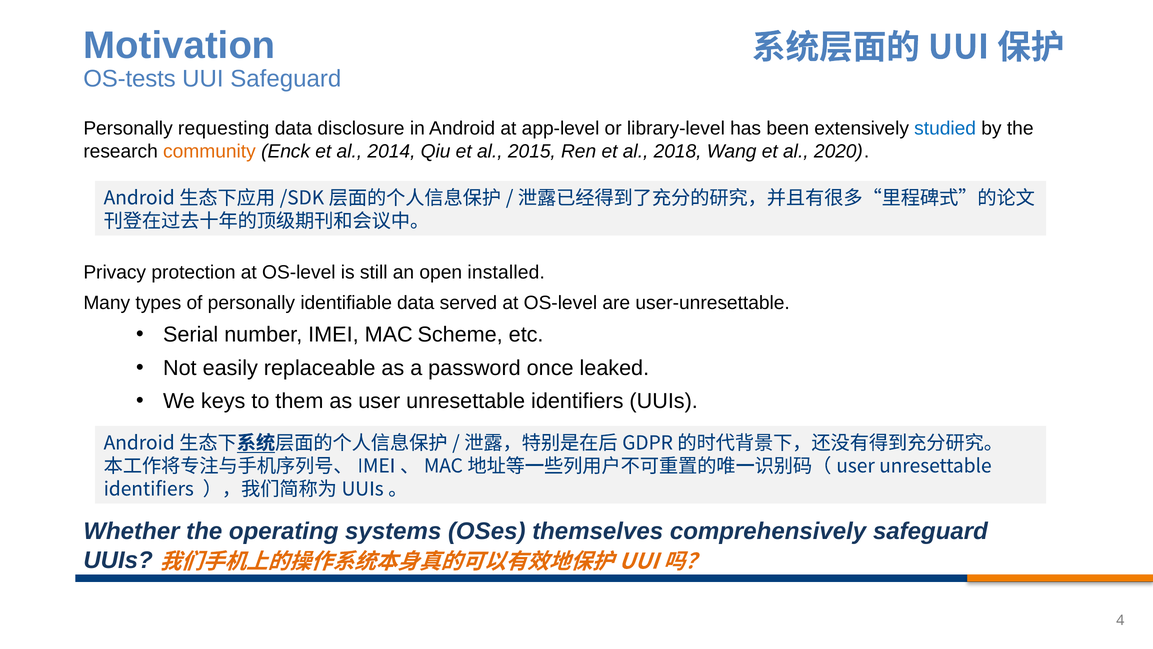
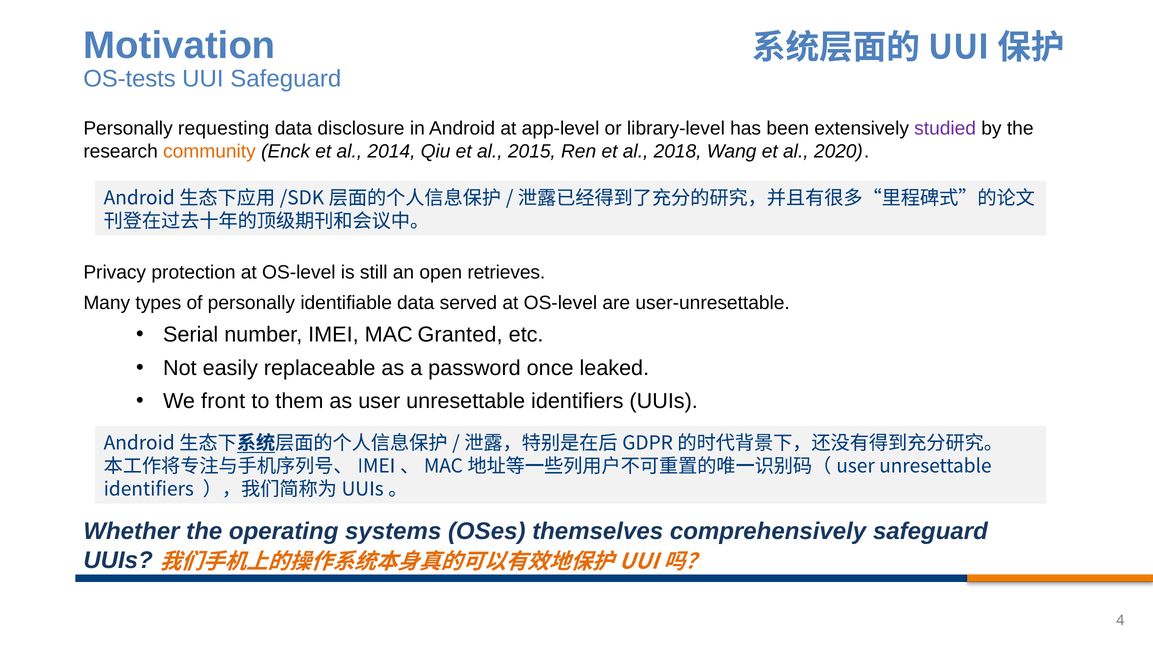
studied colour: blue -> purple (945, 128)
installed: installed -> retrieves (506, 272)
Scheme: Scheme -> Granted (460, 335)
keys: keys -> front (223, 401)
